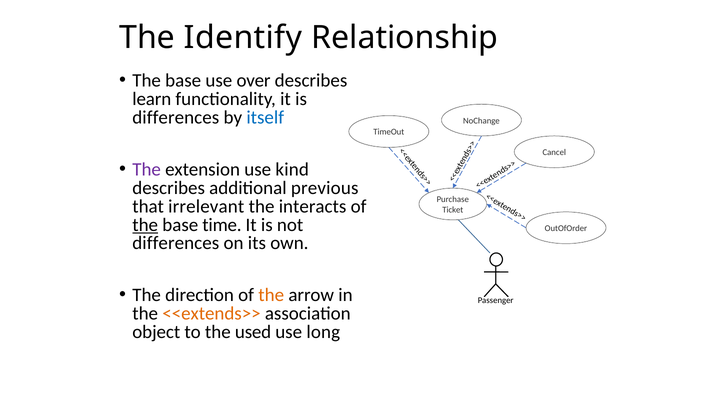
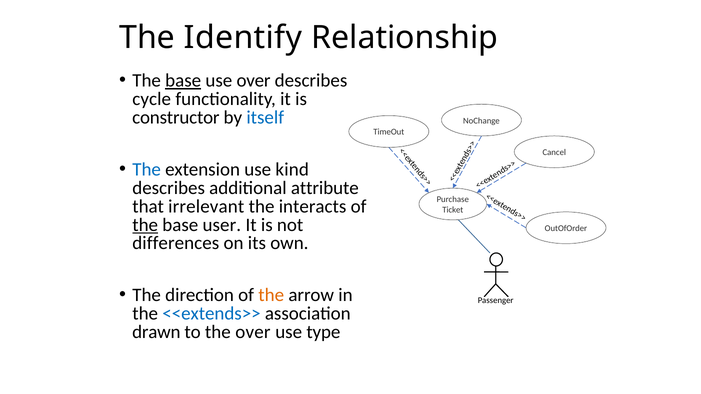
base underline: none -> present (183, 81)
learn: learn -> cycle (152, 99)
differences: differences -> constructor (176, 118)
The colour: purple -> blue (147, 170)
previous: previous -> attribute (325, 188)
time: time -> user (222, 225)
<<extends>> colour: orange -> blue (211, 314)
object: object -> drawn (156, 332)
the used: used -> over (253, 332)
long: long -> type (323, 332)
